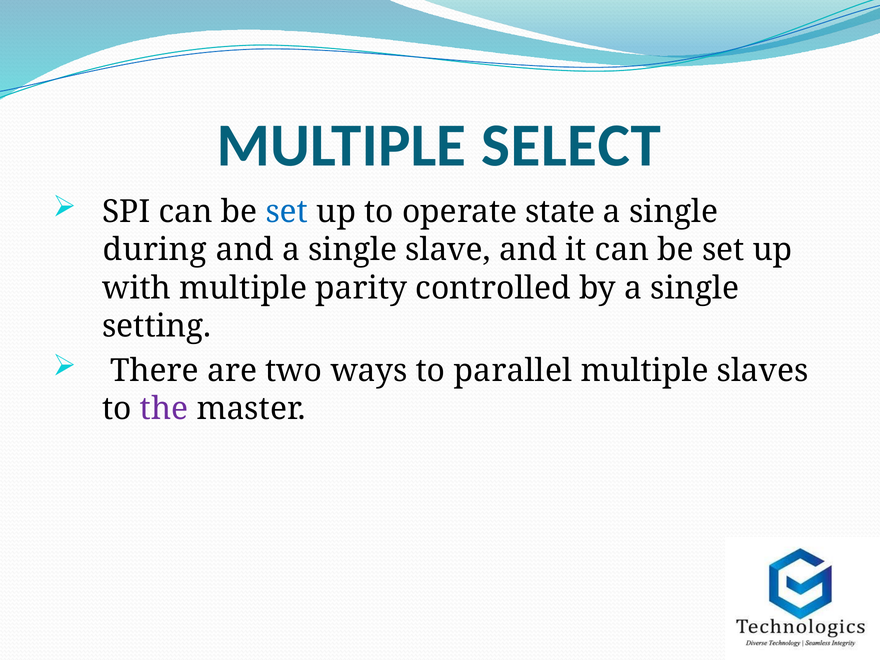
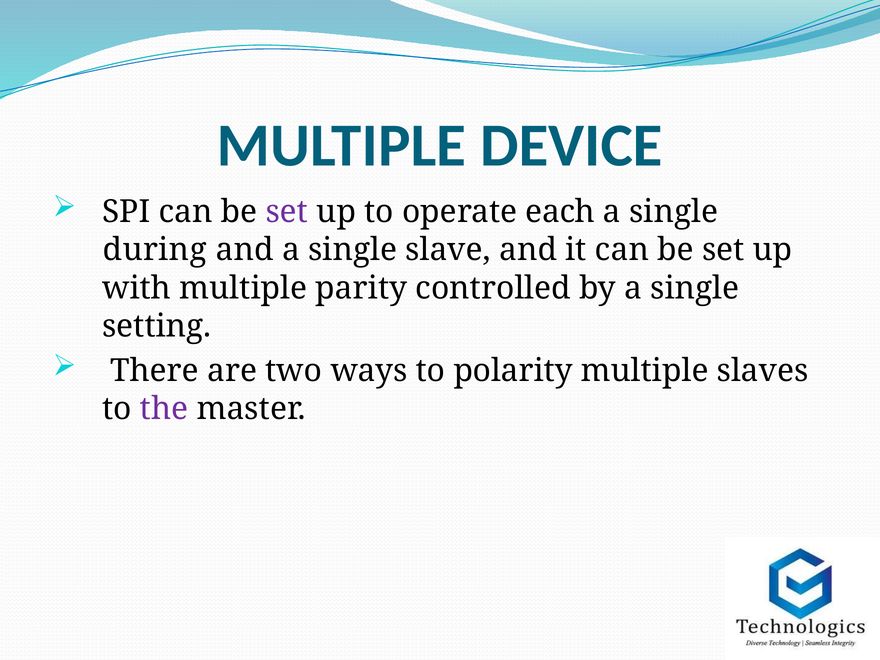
SELECT: SELECT -> DEVICE (571, 145)
set colour: blue -> purple (287, 212)
state: state -> each (560, 212)
parallel: parallel -> polarity (513, 371)
